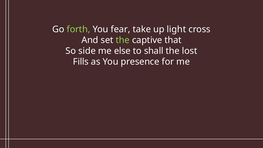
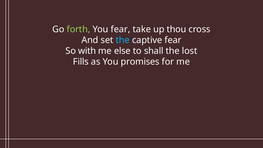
light: light -> thou (177, 29)
the colour: light green -> light blue (123, 40)
captive that: that -> fear (173, 40)
side: side -> with (87, 51)
presence: presence -> promises (140, 62)
